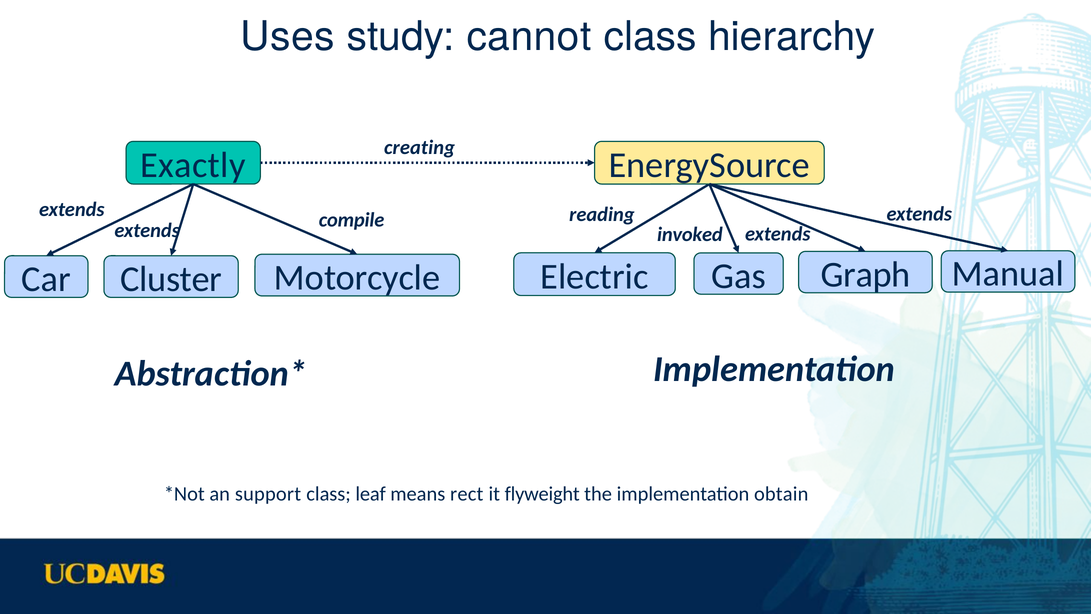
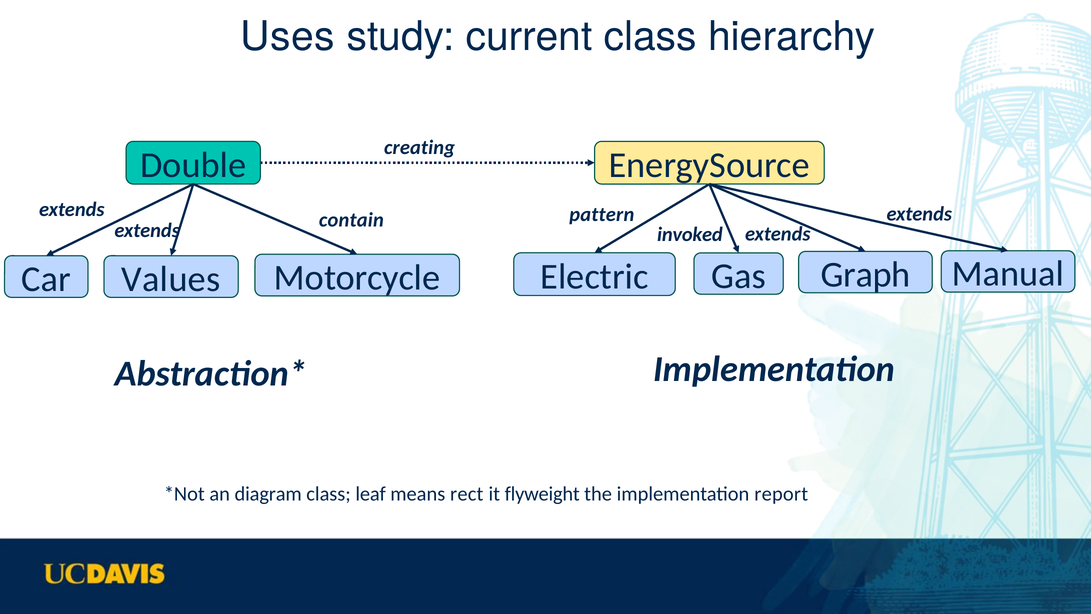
cannot: cannot -> current (529, 36)
Exactly: Exactly -> Double (193, 165)
reading: reading -> pattern (602, 214)
compile: compile -> contain (351, 220)
Cluster: Cluster -> Values (171, 279)
support: support -> diagram (268, 494)
obtain: obtain -> report (781, 494)
